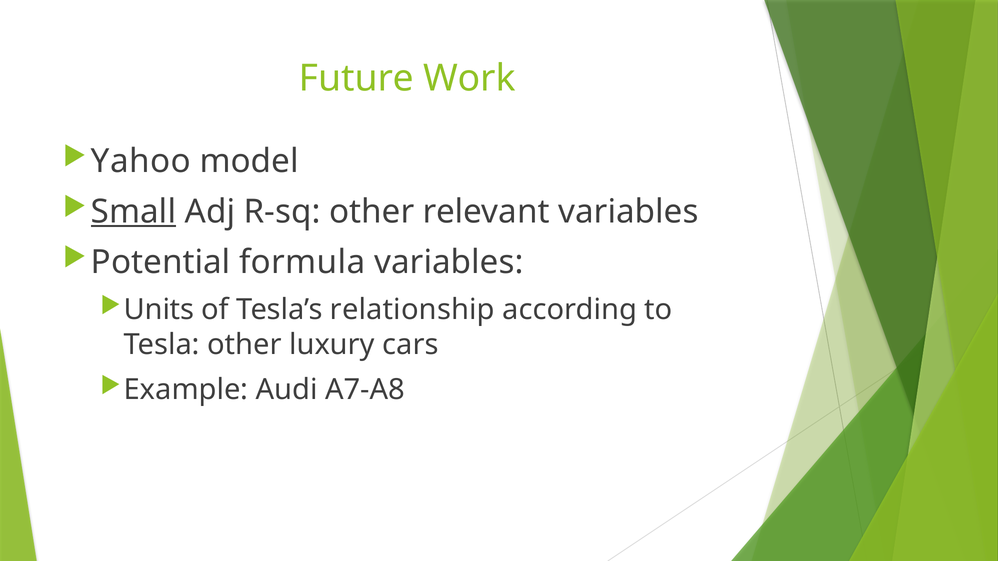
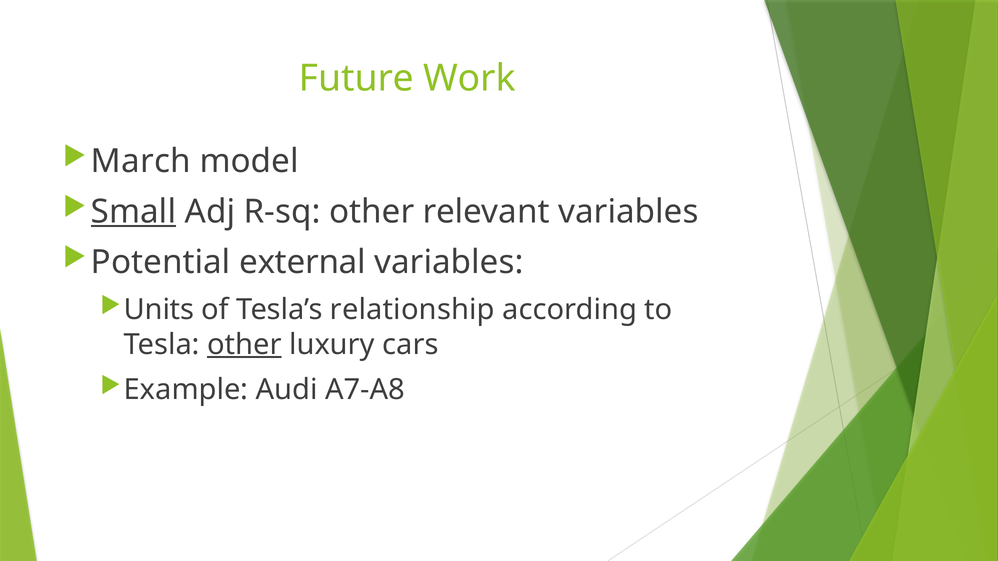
Yahoo: Yahoo -> March (141, 162)
formula: formula -> external (303, 262)
other underline: none -> present (244, 345)
